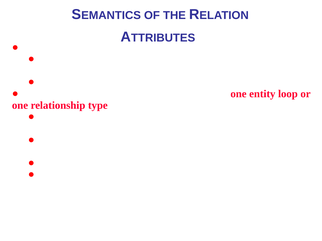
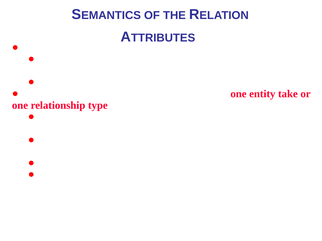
entity loop: loop -> take (288, 94)
